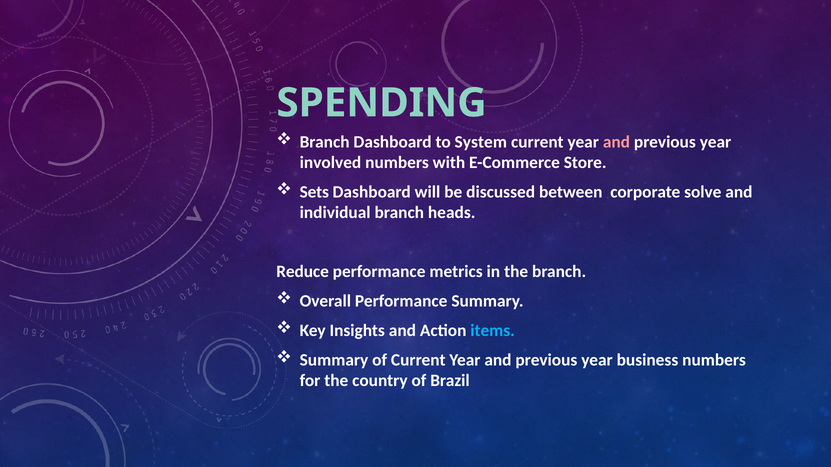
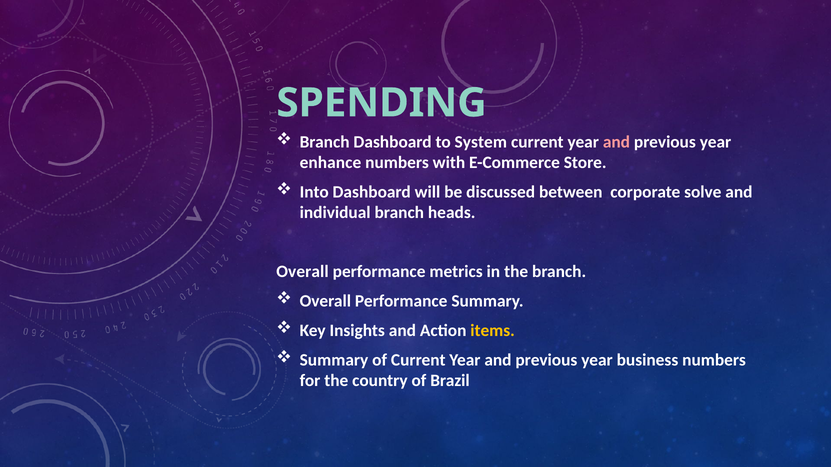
involved: involved -> enhance (330, 163)
Sets: Sets -> Into (314, 192)
Reduce: Reduce -> Overall (302, 272)
items colour: light blue -> yellow (493, 331)
